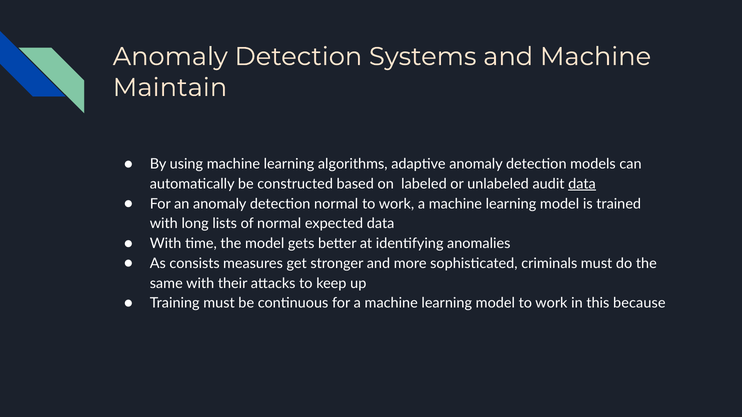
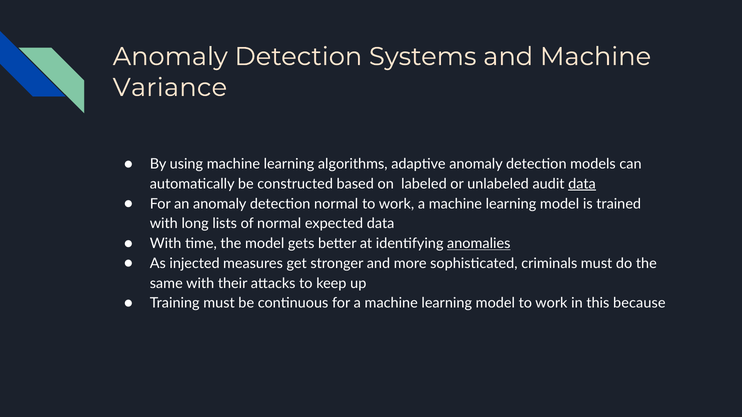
Maintain: Maintain -> Variance (170, 88)
anomalies underline: none -> present (479, 244)
consists: consists -> injected (195, 264)
